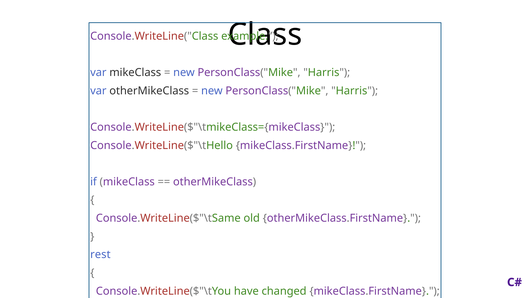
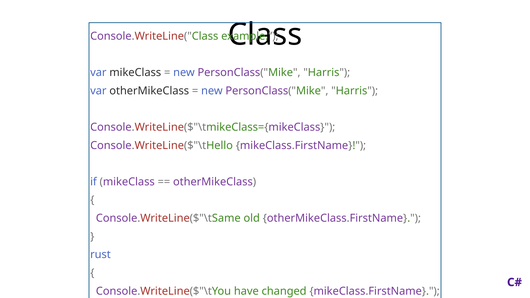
rest: rest -> rust (100, 255)
